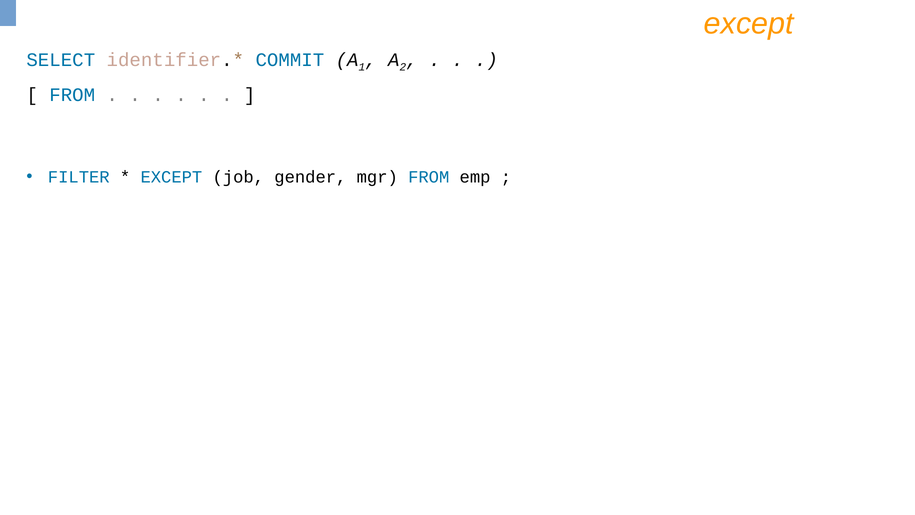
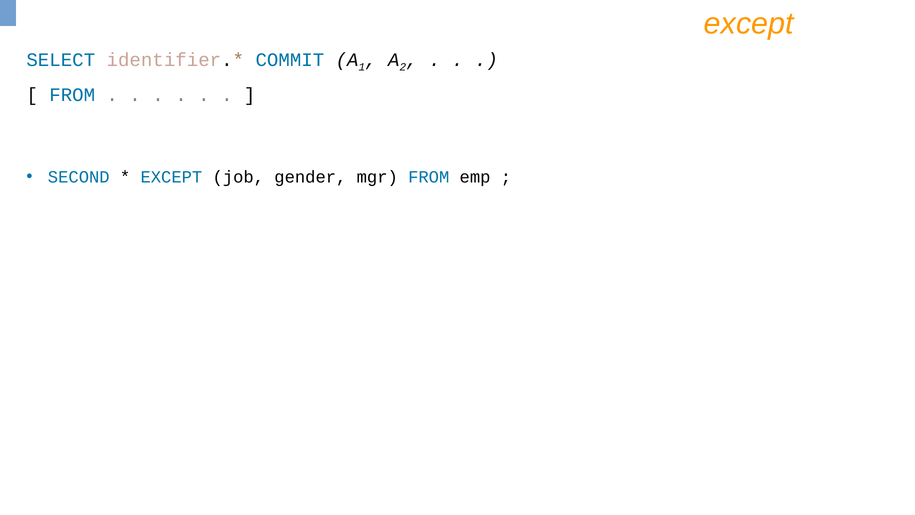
FILTER: FILTER -> SECOND (79, 177)
